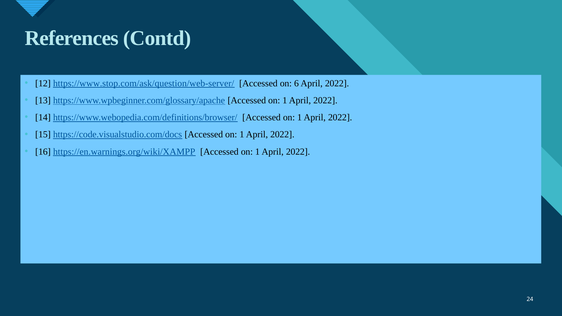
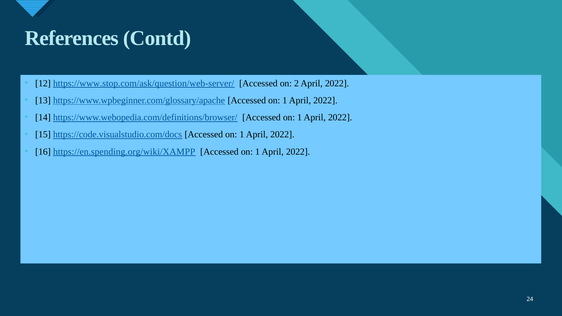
6: 6 -> 2 (296, 83)
https://en.warnings.org/wiki/XAMPP: https://en.warnings.org/wiki/XAMPP -> https://en.spending.org/wiki/XAMPP (124, 152)
